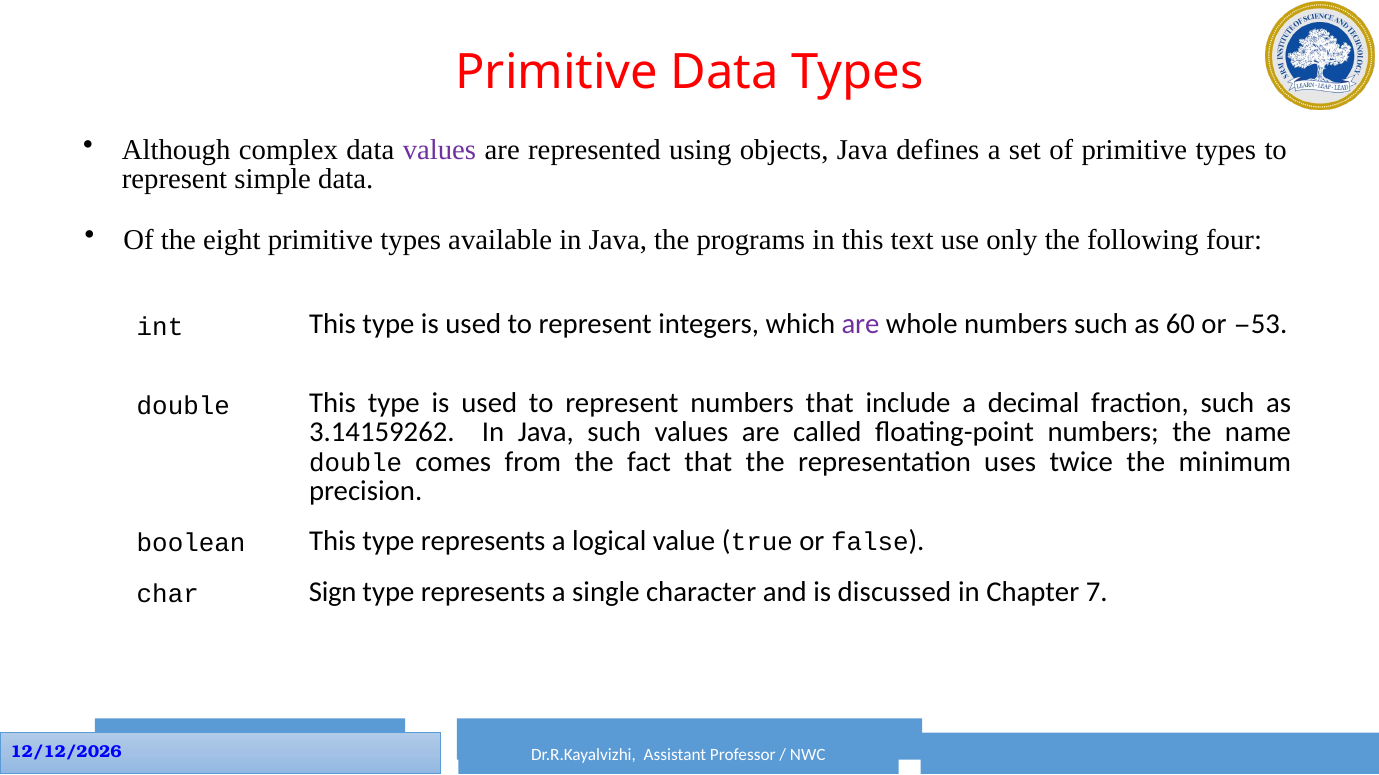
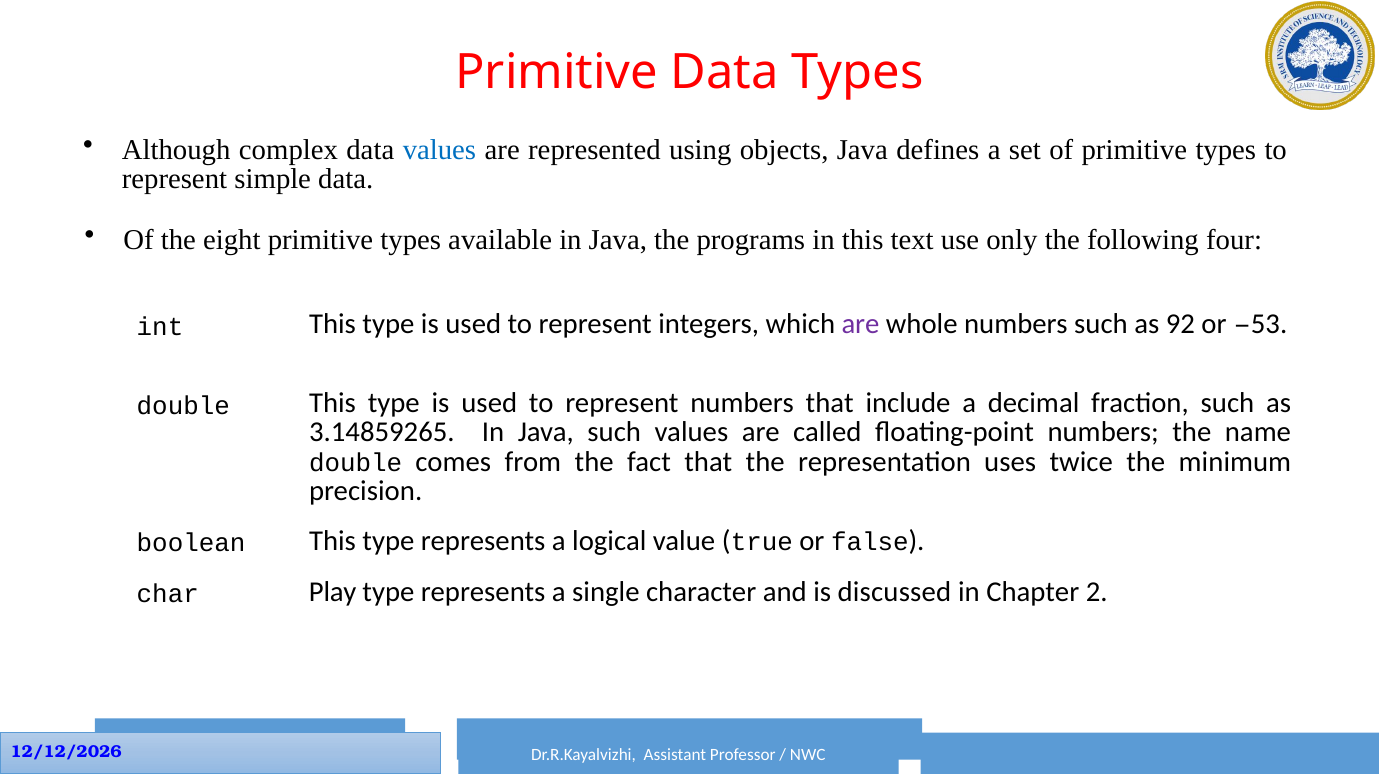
values colour: purple -> blue (439, 150)
60: 60 -> 92 (1180, 324)
3.14159262: 3.14159262 -> 3.14859265 (382, 433)
Sign: Sign -> Play (333, 592)
7: 7 -> 2 (1097, 592)
